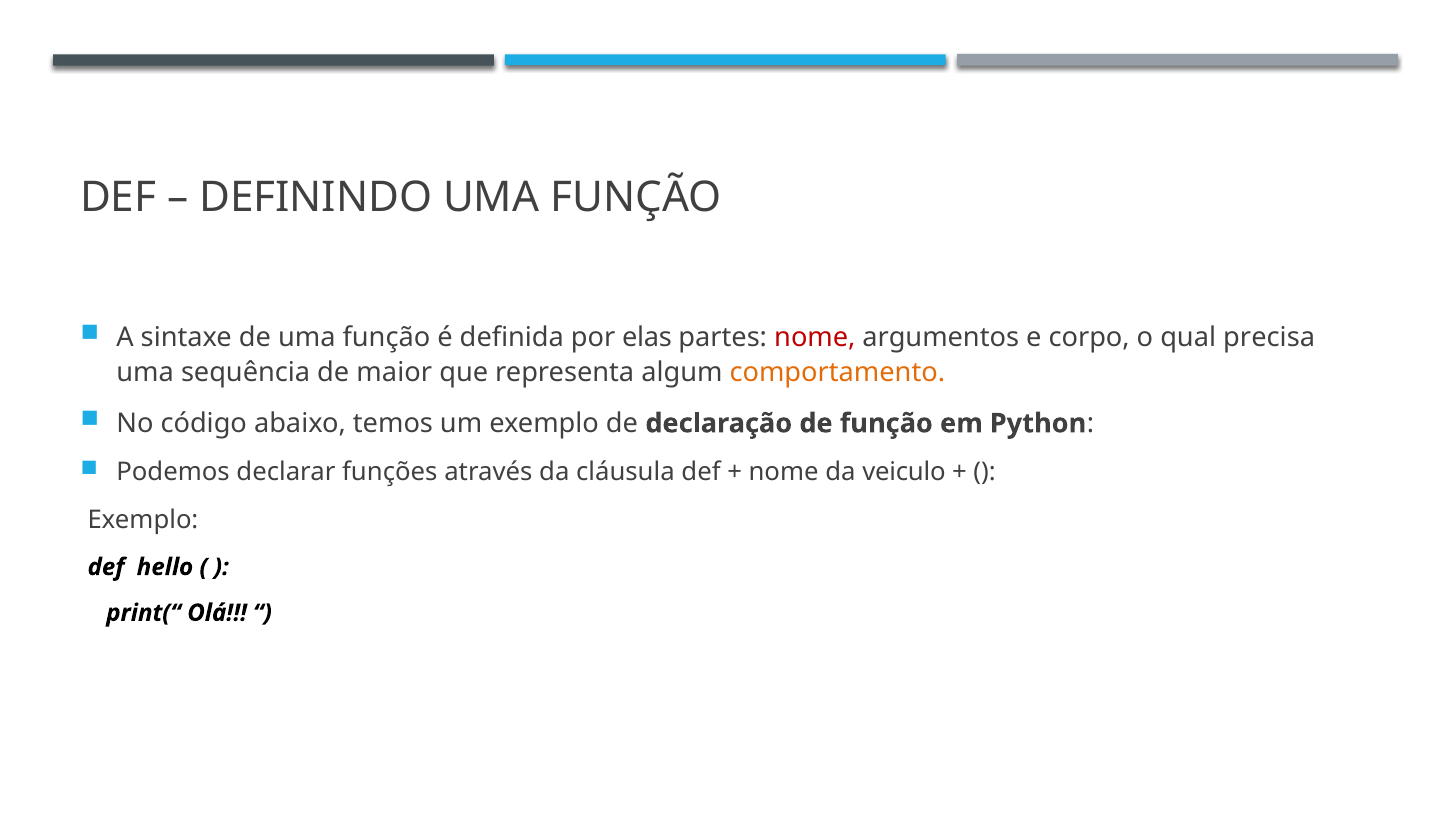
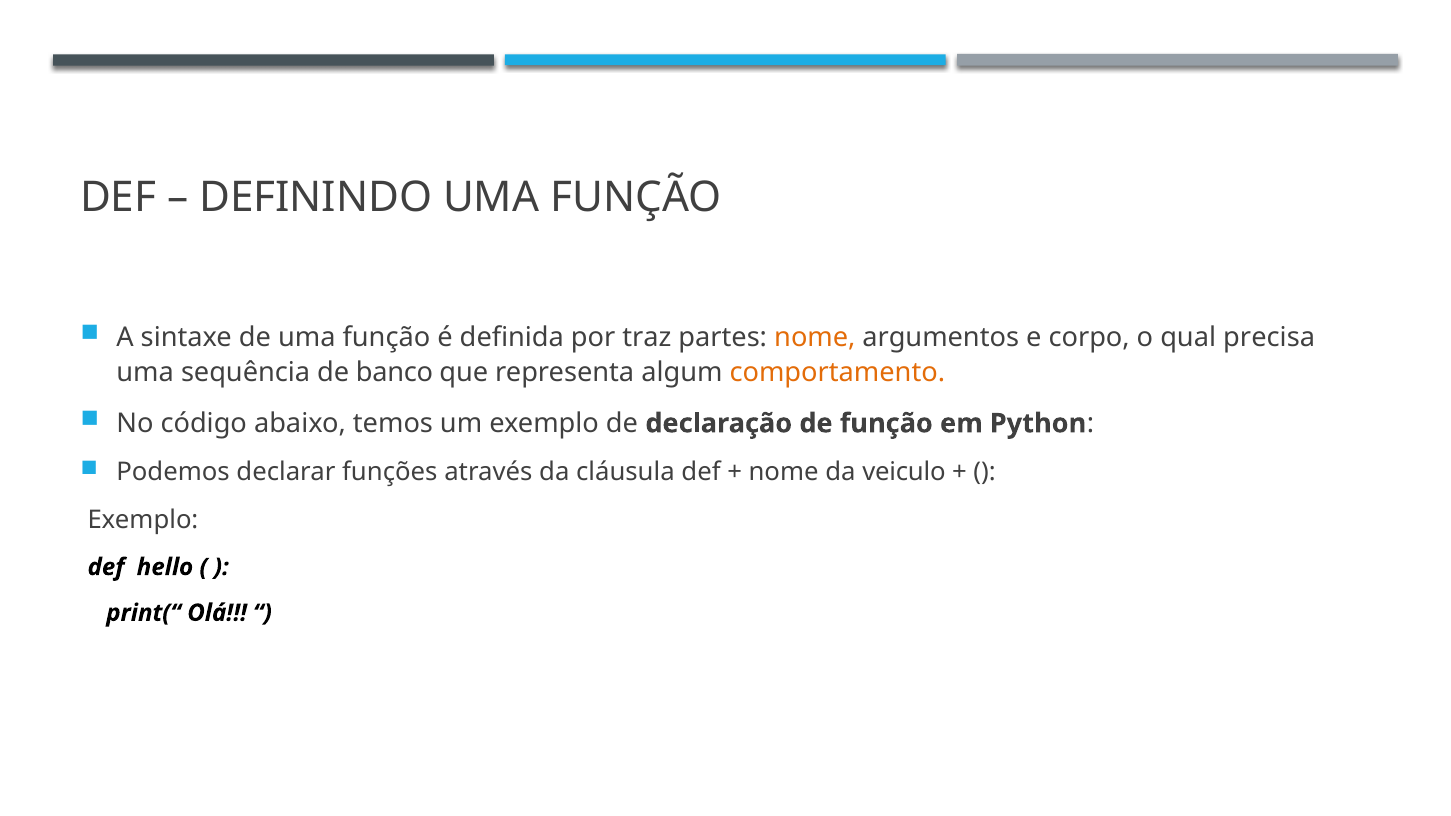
elas: elas -> traz (647, 337)
nome colour: red -> orange (815, 337)
maior: maior -> banco (394, 373)
